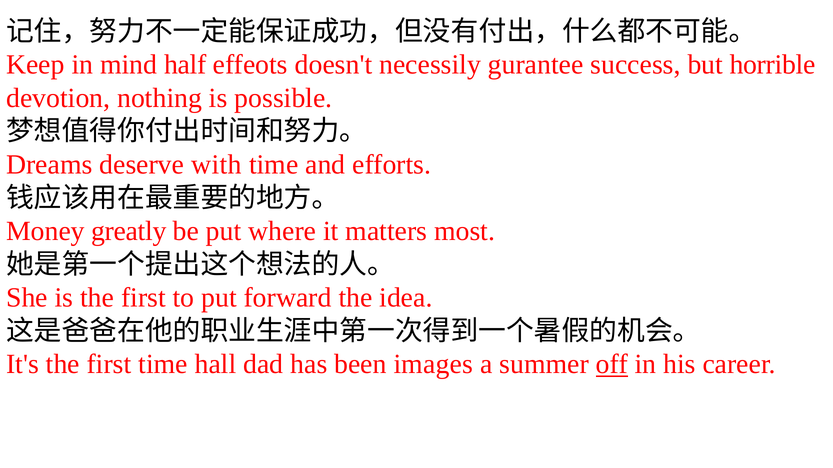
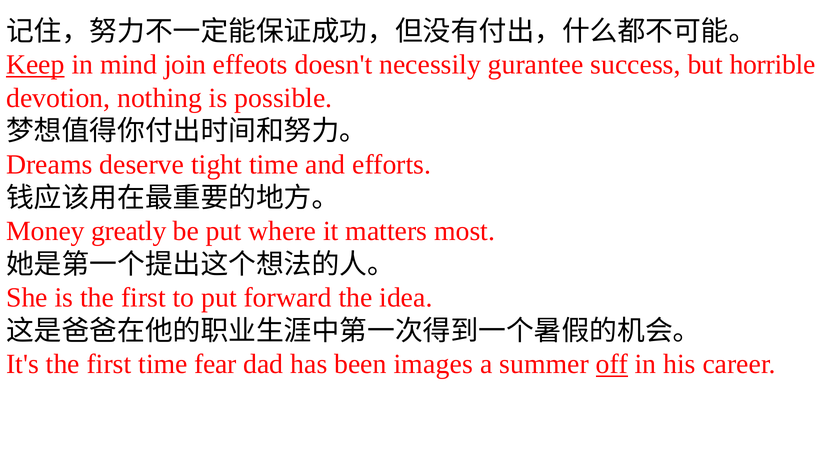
Keep underline: none -> present (35, 65)
half: half -> join (185, 65)
with: with -> tight (217, 165)
hall: hall -> fear (216, 365)
